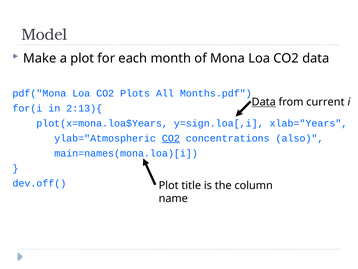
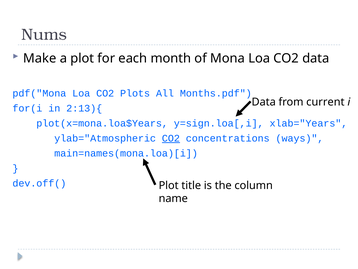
Model: Model -> Nums (44, 35)
Data underline: present -> none (264, 102)
also: also -> ways (300, 138)
